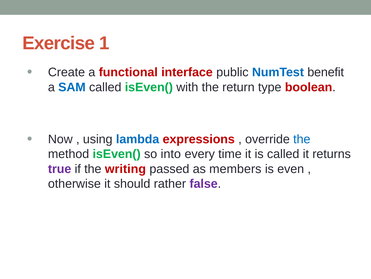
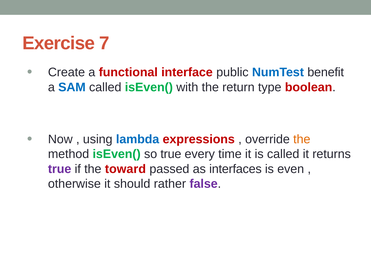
1: 1 -> 7 (104, 43)
the colour: blue -> orange (302, 139)
so into: into -> true (171, 154)
writing: writing -> toward (125, 169)
members: members -> interfaces (235, 169)
